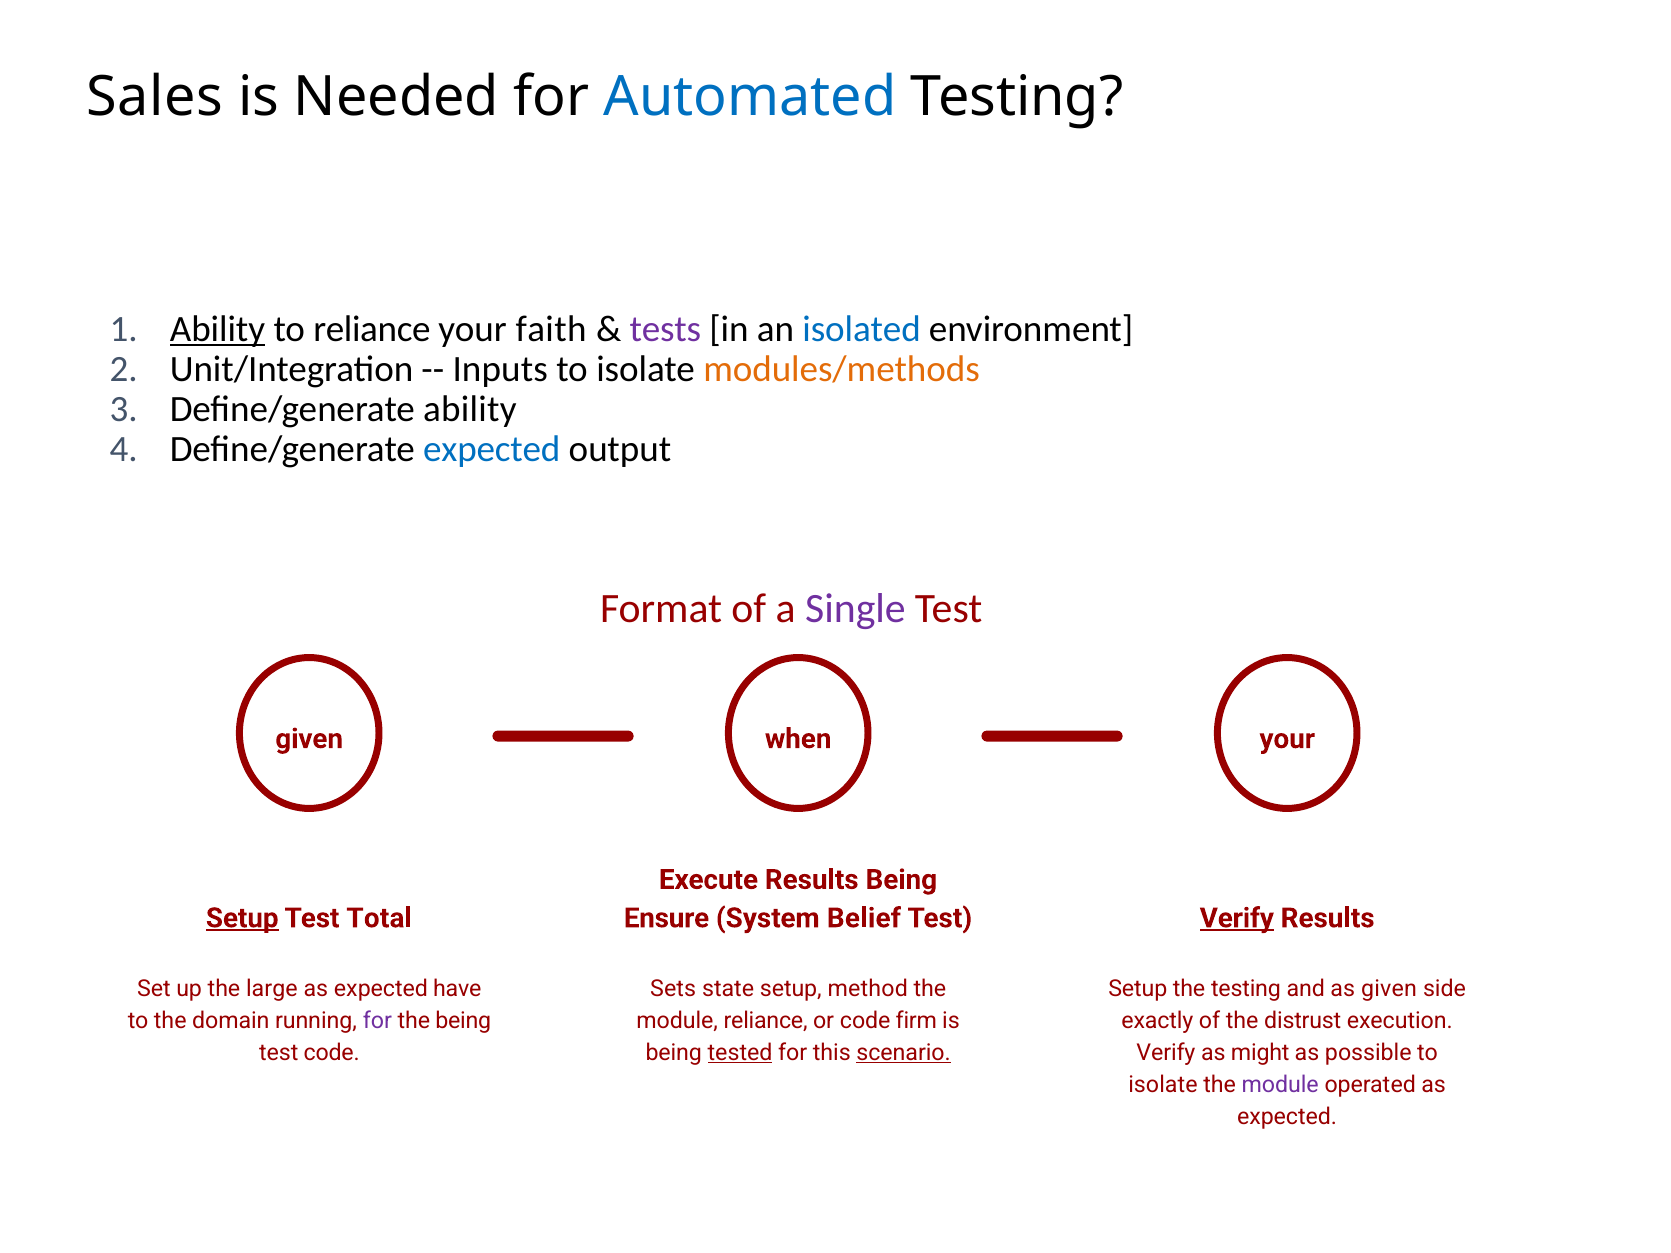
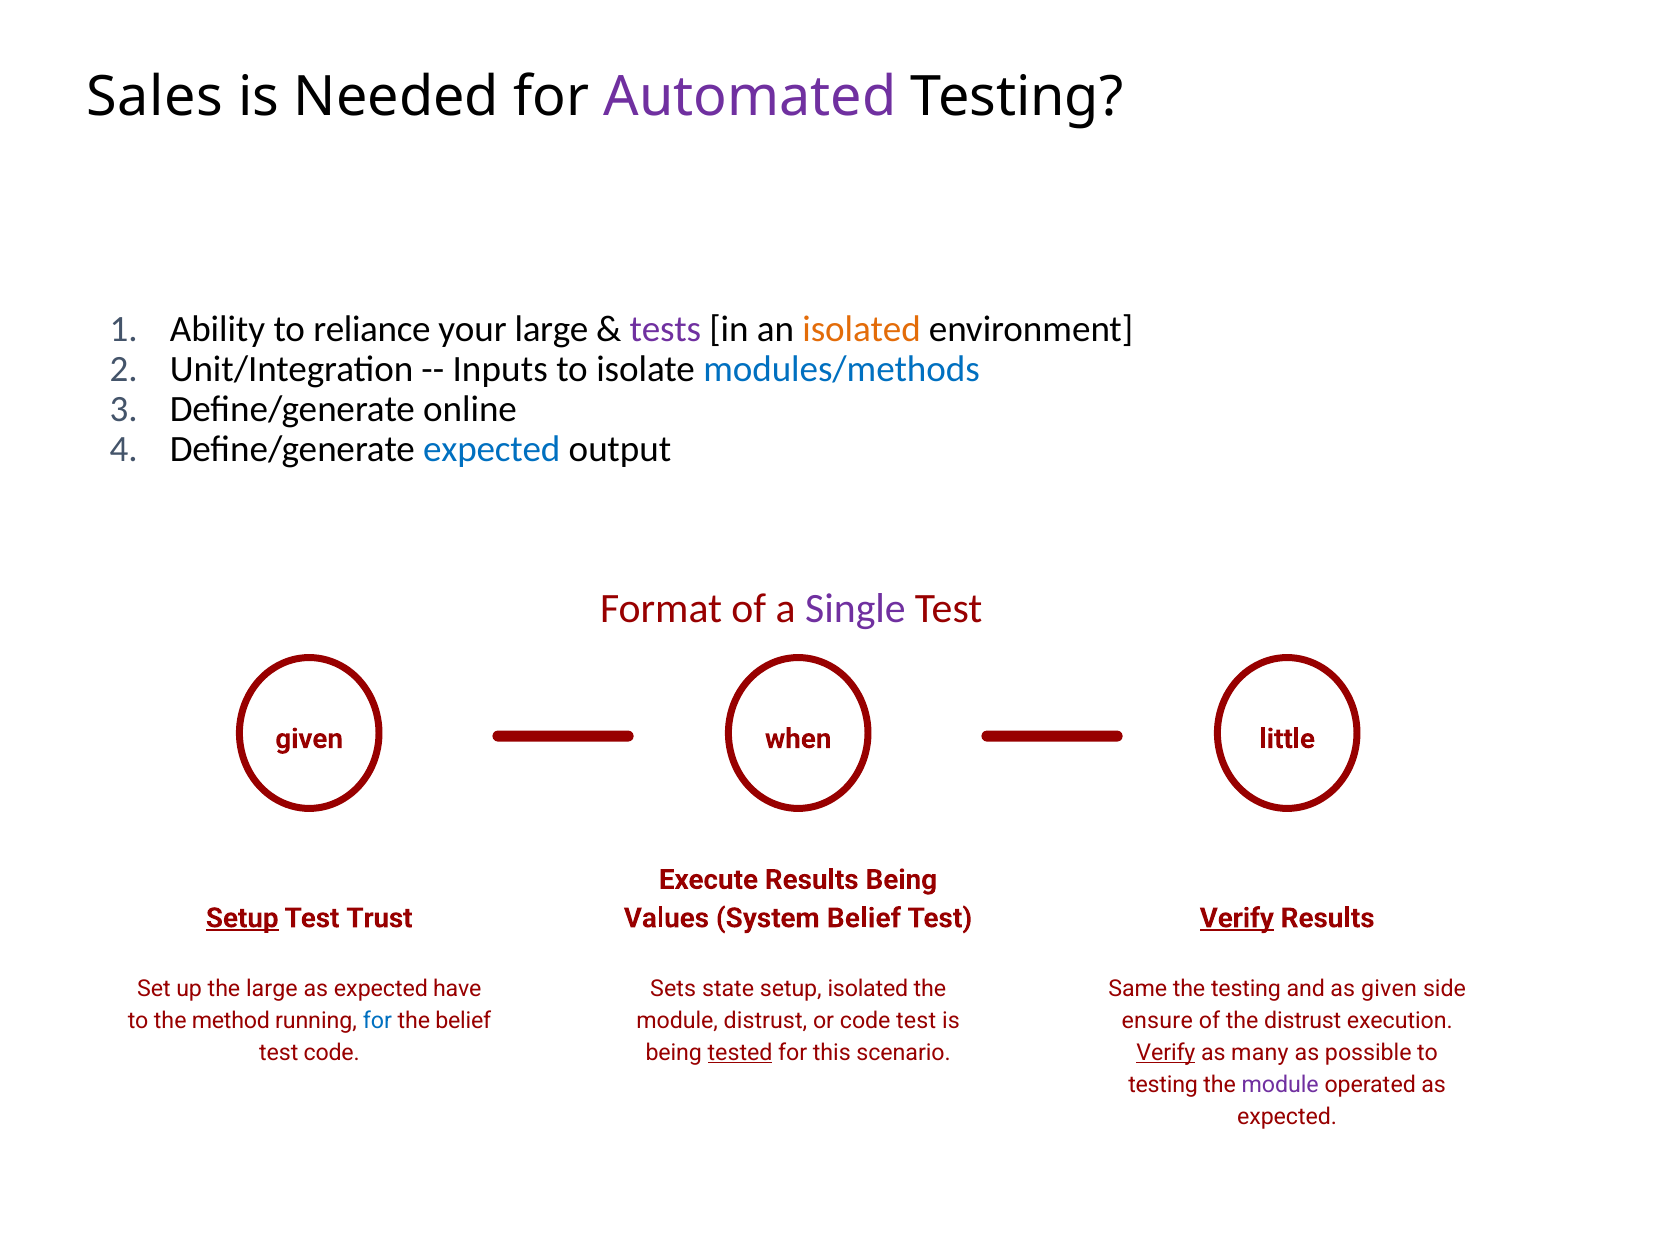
Automated colour: blue -> purple (750, 97)
Ability underline: present -> none (217, 329)
your faith: faith -> large (551, 329)
isolated colour: blue -> orange (862, 329)
modules/methods colour: orange -> blue (842, 369)
Define/generate ability: ability -> online (470, 409)
your: your -> little (1287, 739)
Total: Total -> Trust (379, 918)
Ensure: Ensure -> Values (666, 918)
setup method: method -> isolated (868, 989)
Setup: Setup -> Same (1138, 989)
domain: domain -> method (231, 1021)
for colour: purple -> blue (377, 1021)
the being: being -> belief (463, 1021)
module reliance: reliance -> distrust (765, 1021)
code firm: firm -> test (916, 1021)
exactly: exactly -> ensure (1157, 1021)
scenario underline: present -> none (904, 1053)
Verify underline: none -> present (1166, 1053)
might: might -> many (1260, 1053)
isolate: isolate -> testing (1163, 1085)
